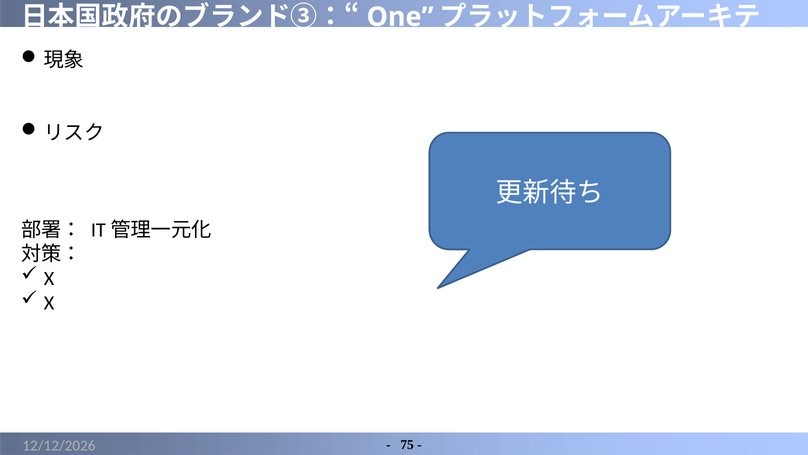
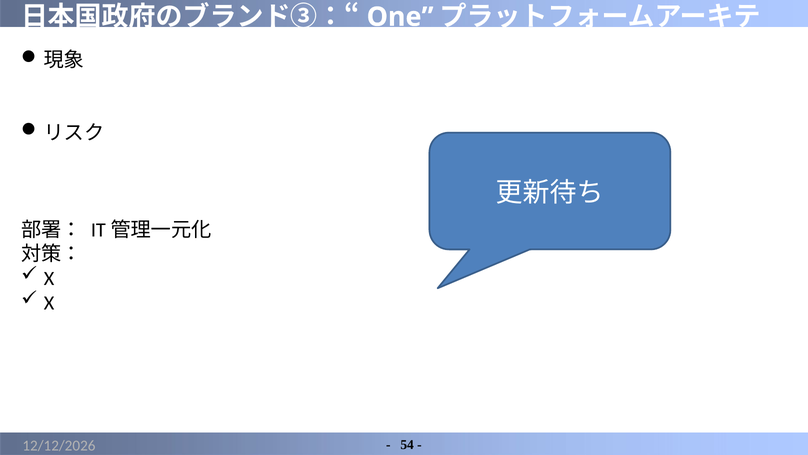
75: 75 -> 54 (407, 444)
